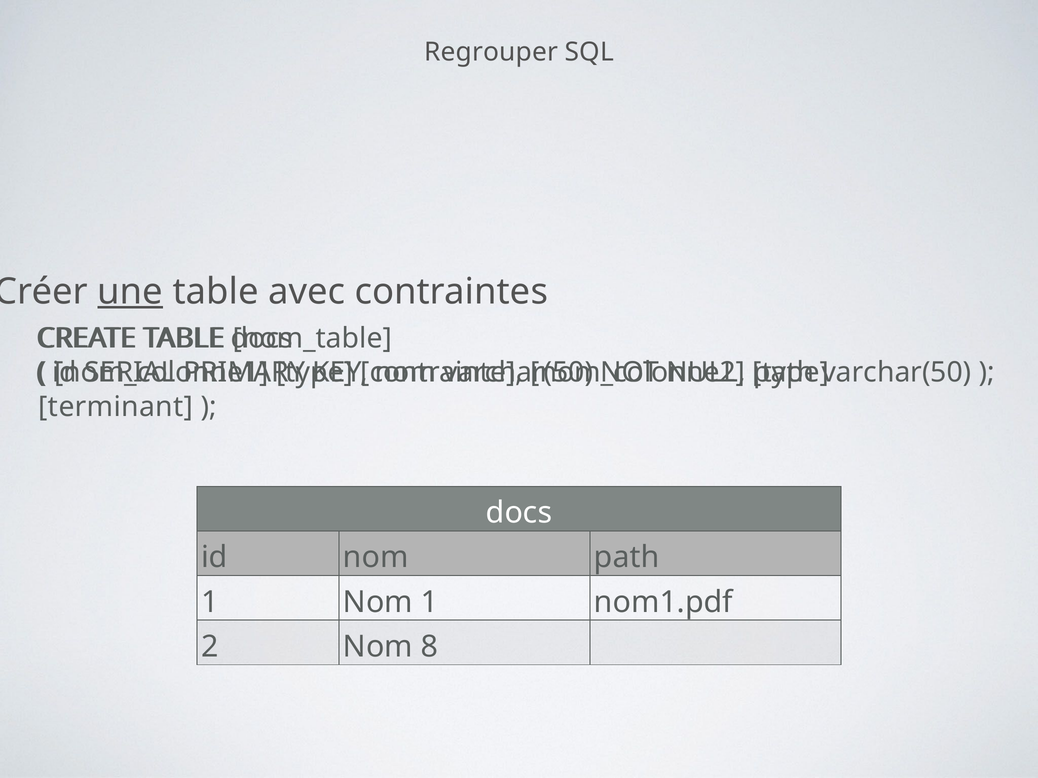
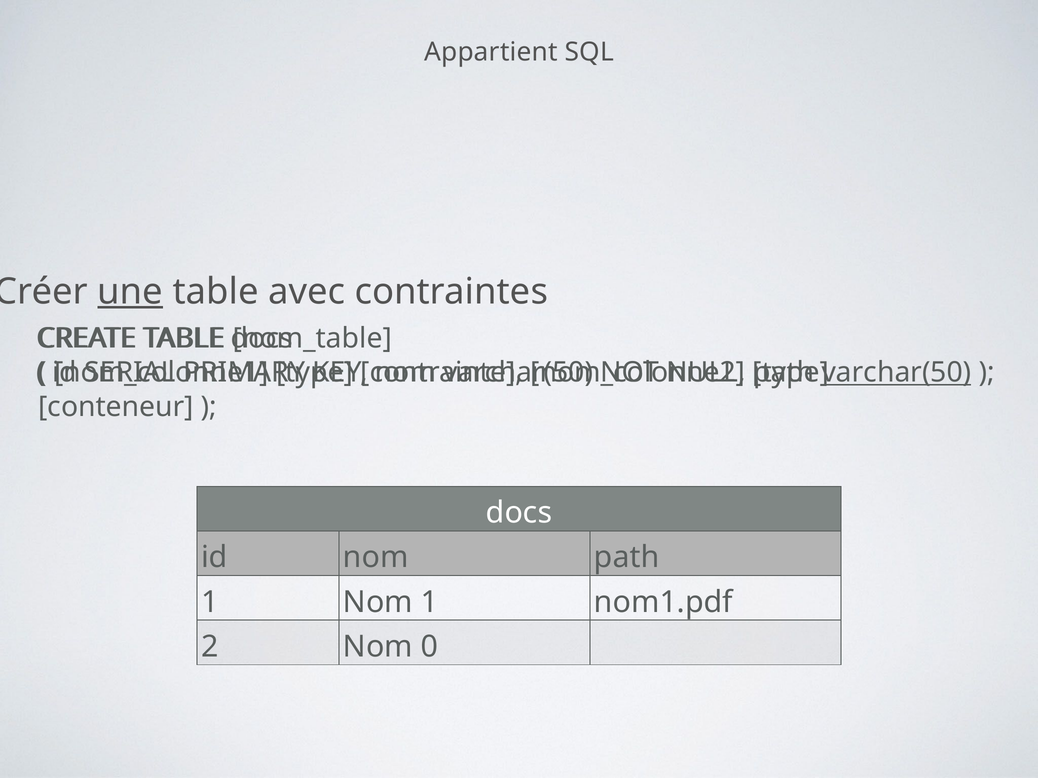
Regrouper: Regrouper -> Appartient (491, 52)
varchar(50 underline: none -> present (896, 373)
terminant: terminant -> conteneur (116, 407)
8: 8 -> 0 (429, 647)
